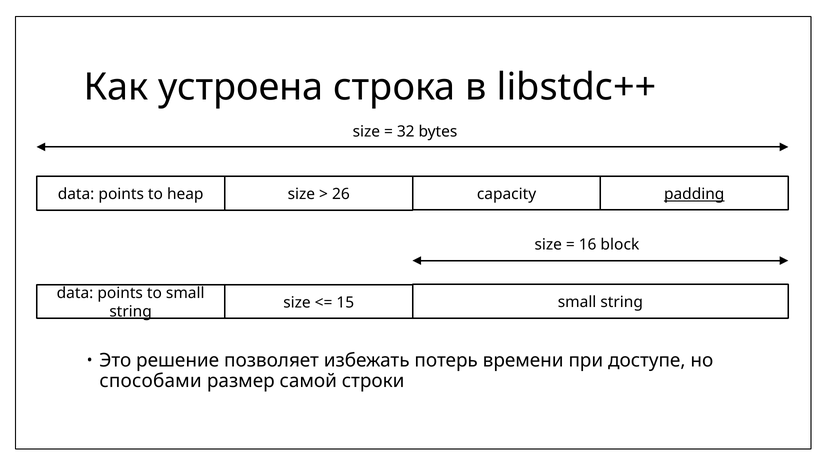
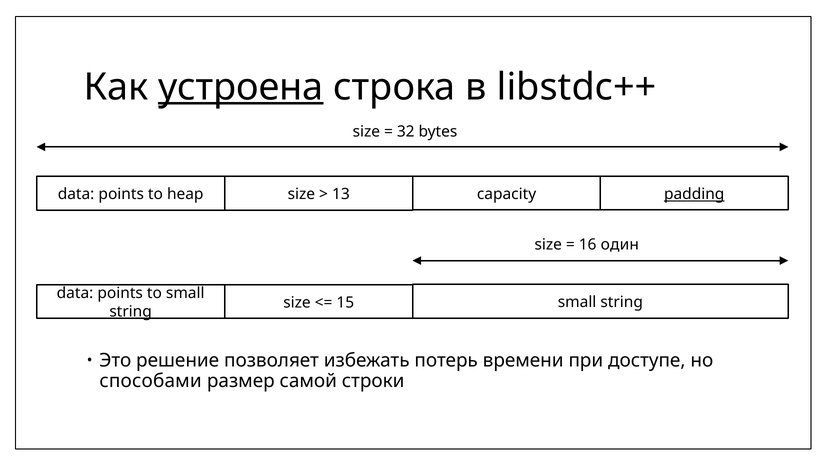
устроена underline: none -> present (241, 87)
26: 26 -> 13 (341, 194)
block: block -> один (620, 245)
